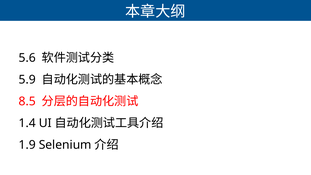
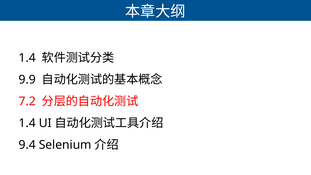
5.6: 5.6 -> 1.4 (27, 58)
5.9: 5.9 -> 9.9 (27, 80)
8.5: 8.5 -> 7.2 (27, 101)
1.9: 1.9 -> 9.4 (27, 145)
